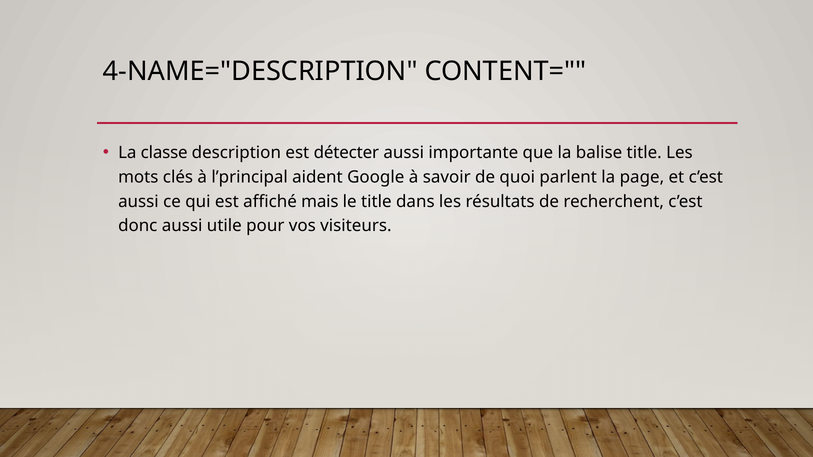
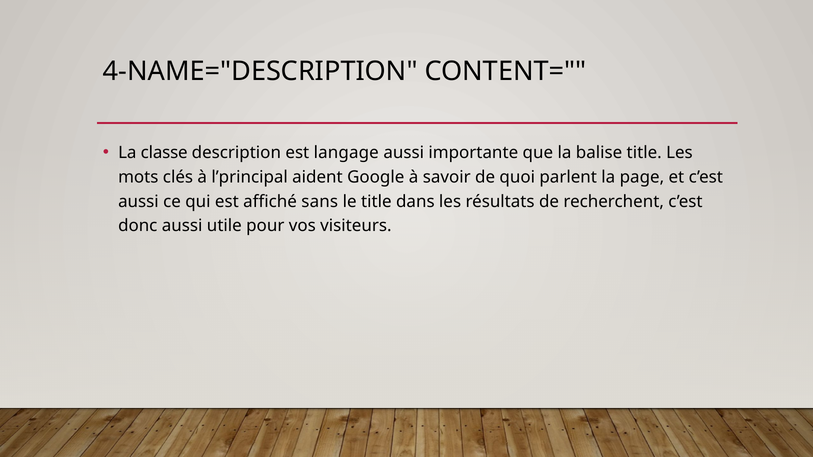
détecter: détecter -> langage (346, 153)
mais: mais -> sans (320, 202)
